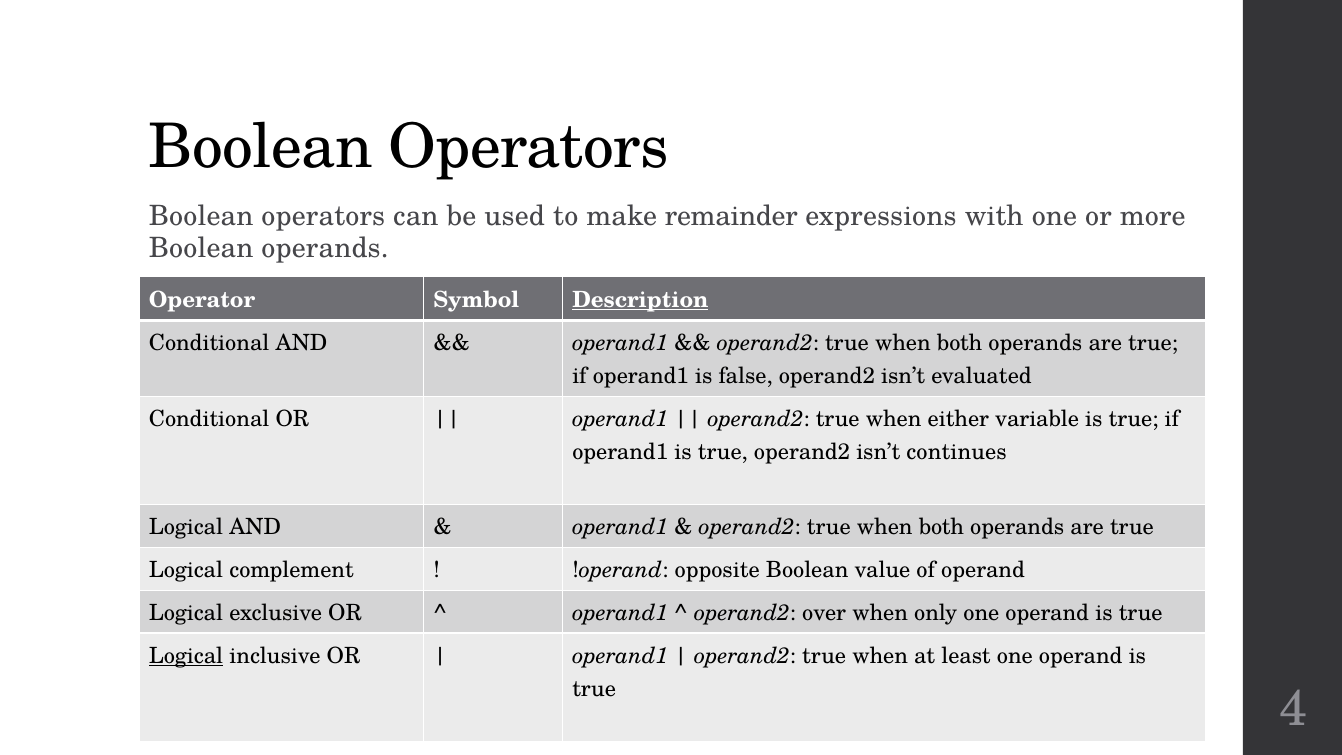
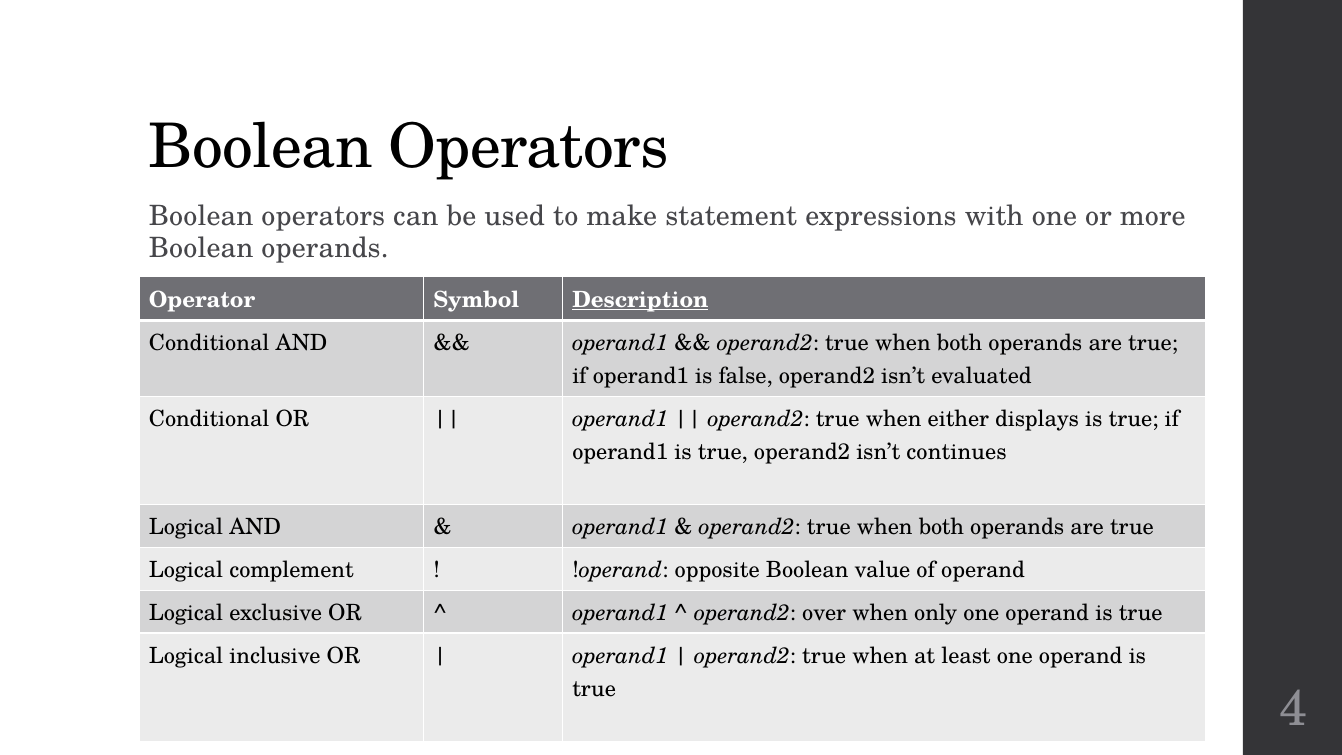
remainder: remainder -> statement (731, 217)
variable: variable -> displays (1037, 419)
Logical underline: present -> none (186, 656)
